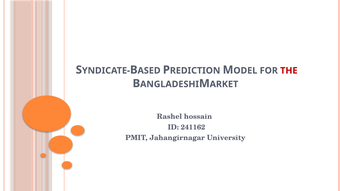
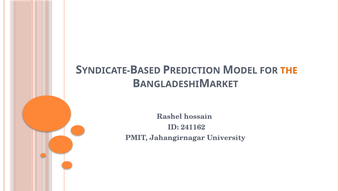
THE colour: red -> orange (289, 71)
